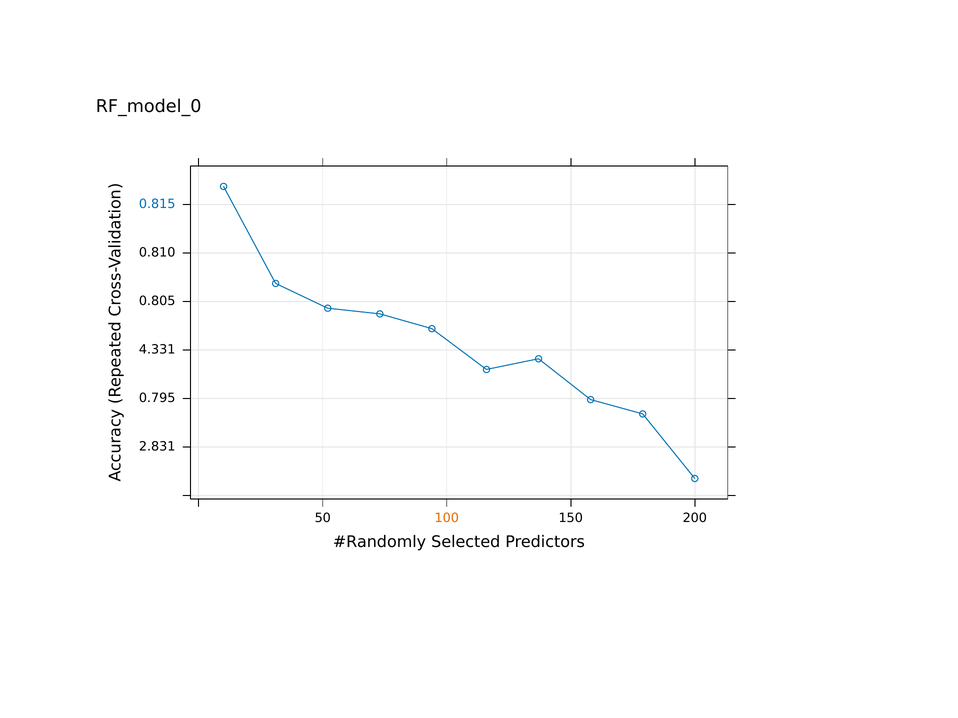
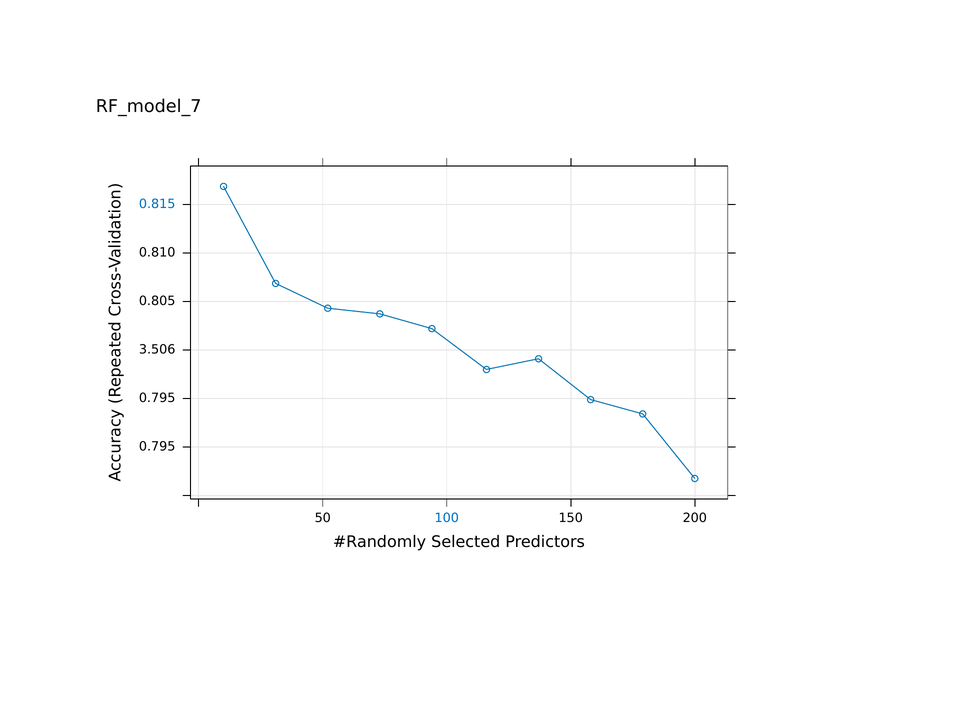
RF_model_0: RF_model_0 -> RF_model_7 (149, 107)
4.331: 4.331 -> 3.506 (157, 350)
2.831: 2.831 -> 0.795 (157, 447)
100 colour: orange -> blue (447, 518)
